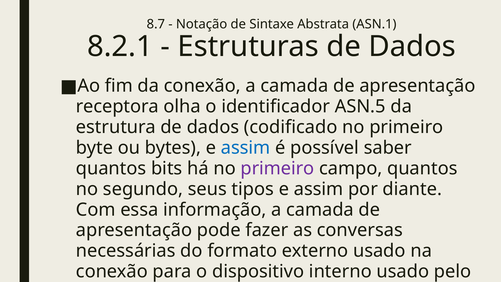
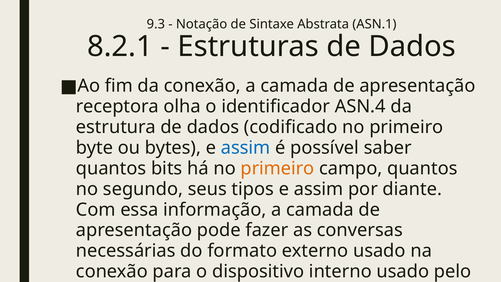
8.7: 8.7 -> 9.3 (156, 24)
ASN.5: ASN.5 -> ASN.4 (360, 106)
primeiro colour: purple -> orange (277, 168)
